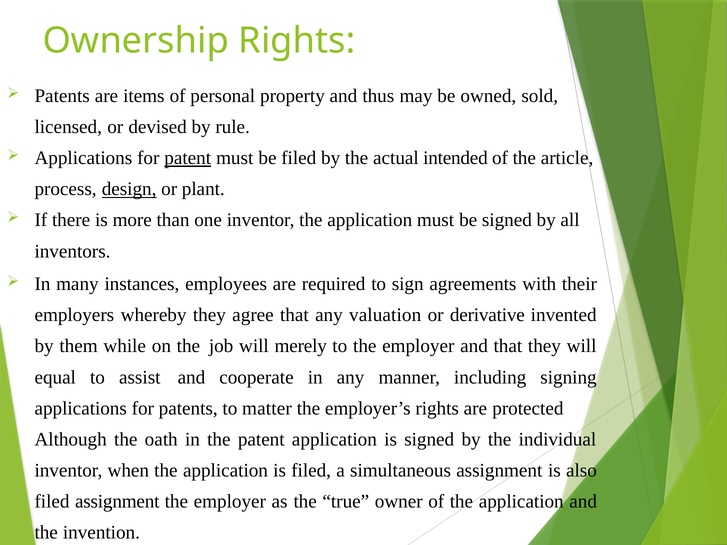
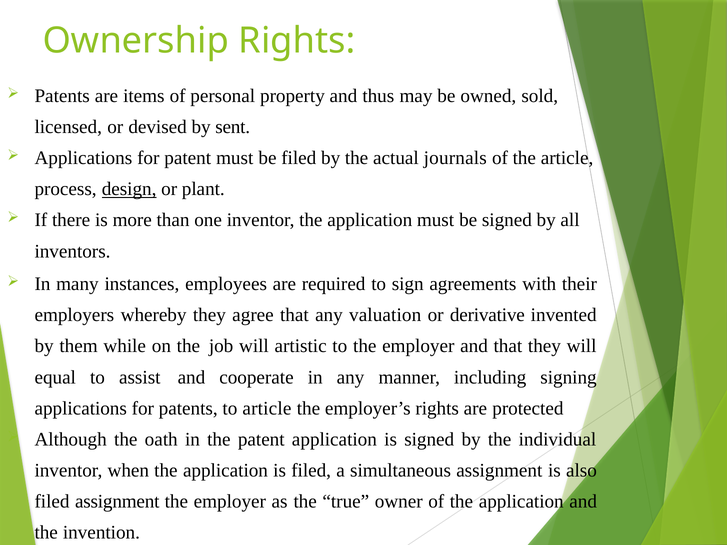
rule: rule -> sent (233, 127)
patent underline: present -> none (188, 158)
intended: intended -> journals (455, 158)
merely: merely -> artistic (301, 346)
to matter: matter -> article (267, 408)
